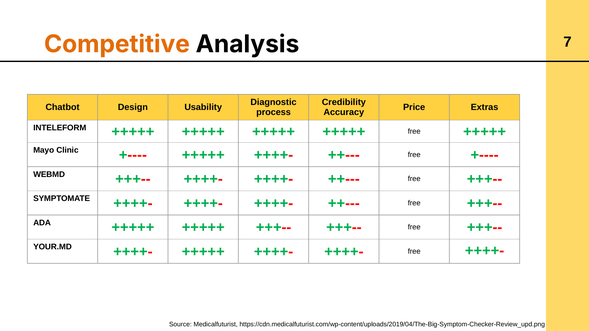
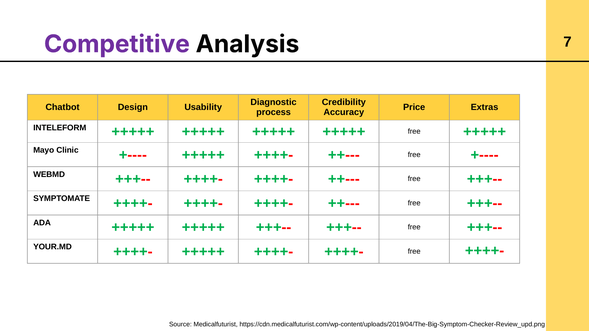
Competitive colour: orange -> purple (117, 44)
